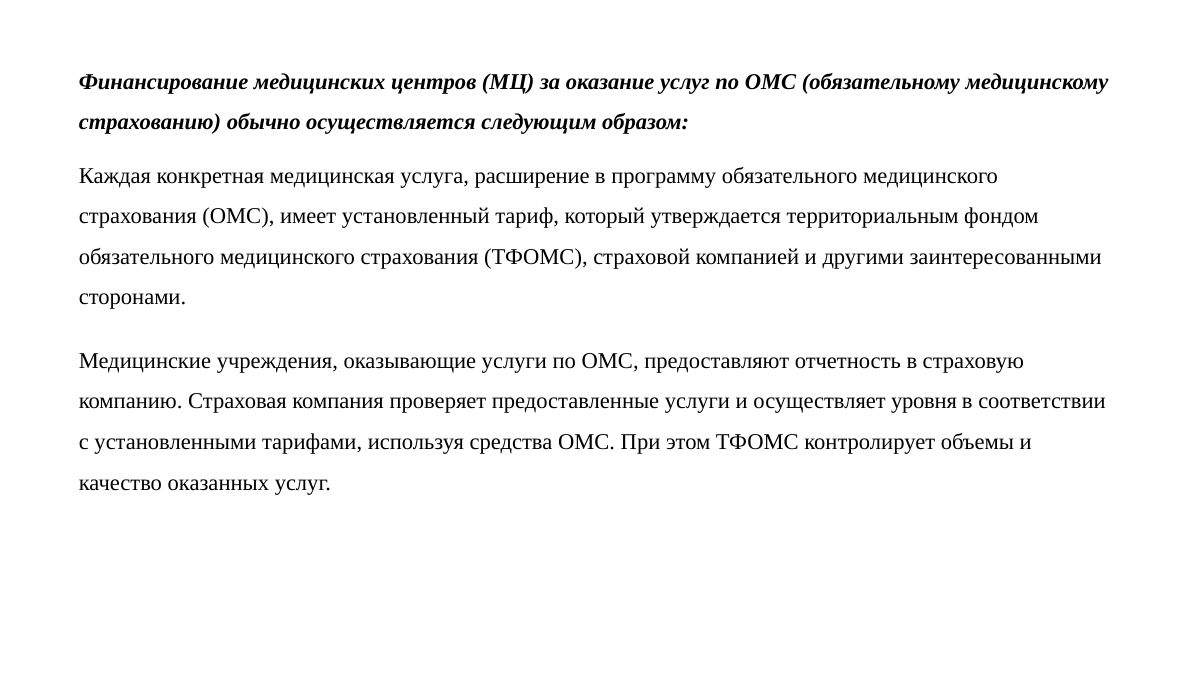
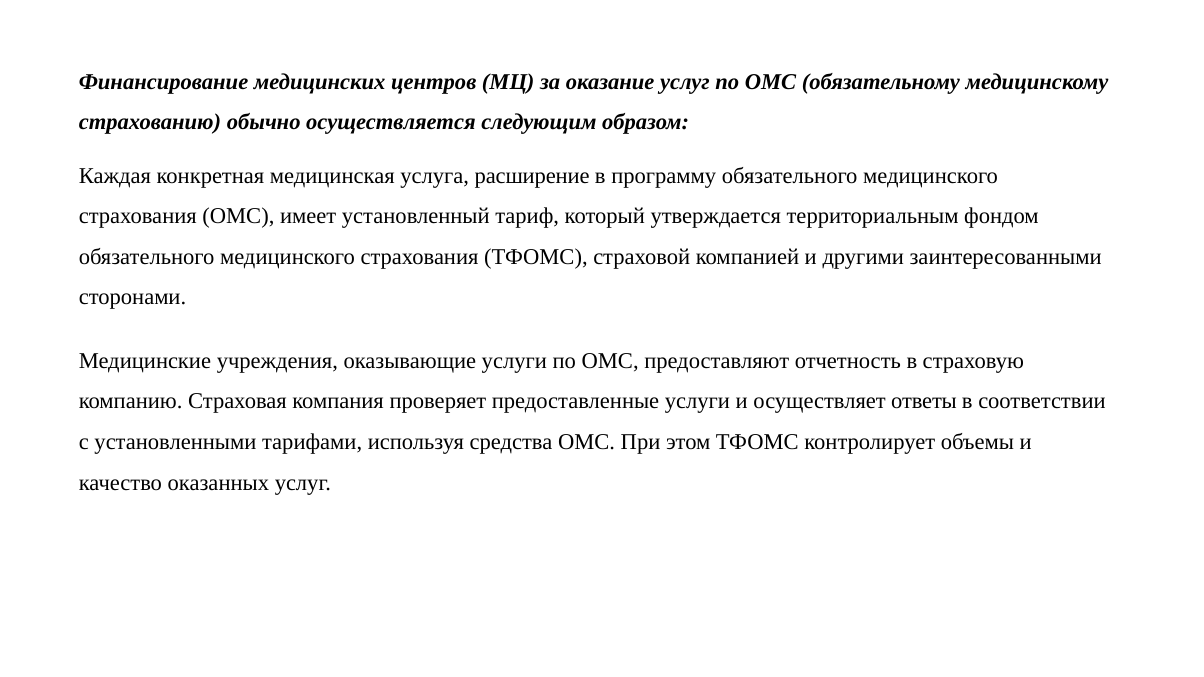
уровня: уровня -> ответы (924, 401)
